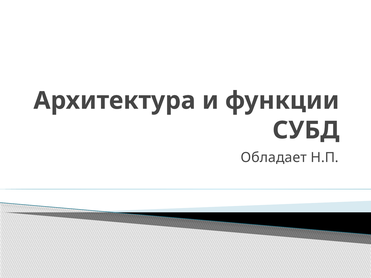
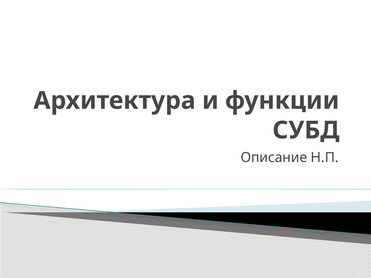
Обладает: Обладает -> Описание (274, 158)
